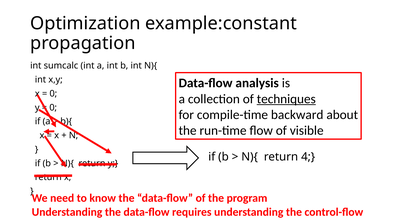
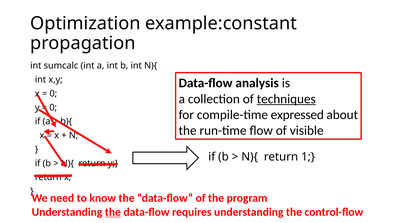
backward: backward -> expressed (297, 115)
4: 4 -> 1 (308, 157)
the underline: none -> present (113, 212)
